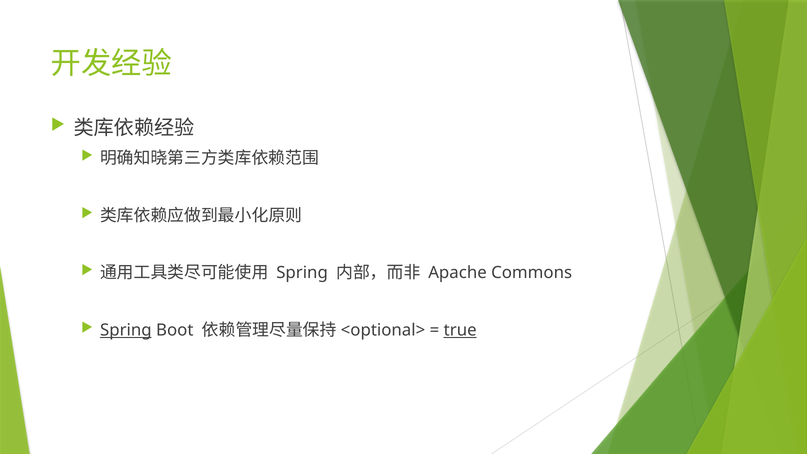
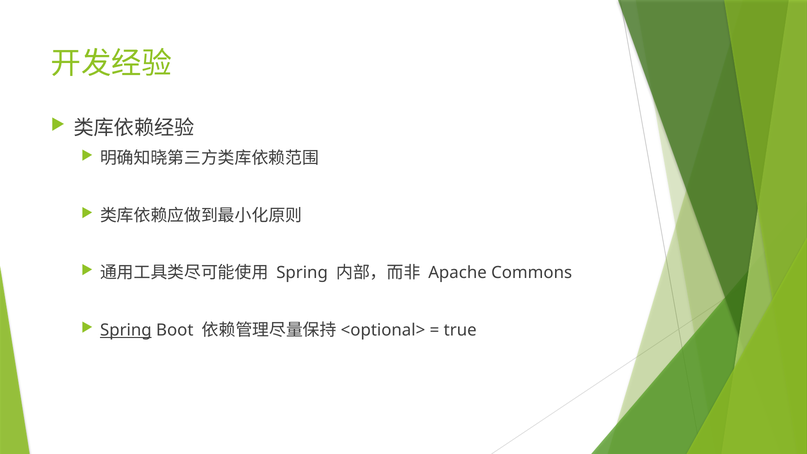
true underline: present -> none (460, 330)
